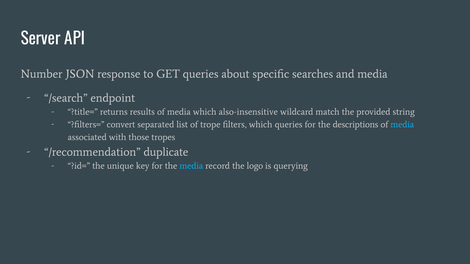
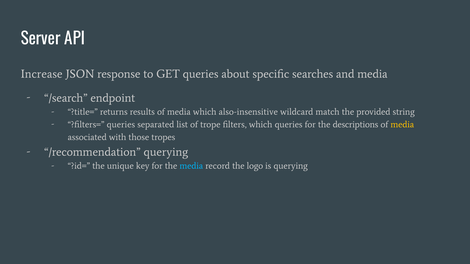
Number: Number -> Increase (42, 74)
?filters= convert: convert -> queries (121, 125)
media colour: light blue -> yellow (402, 125)
/recommendation duplicate: duplicate -> querying (166, 152)
